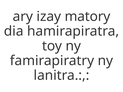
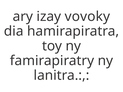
matory: matory -> vovoky (87, 17)
